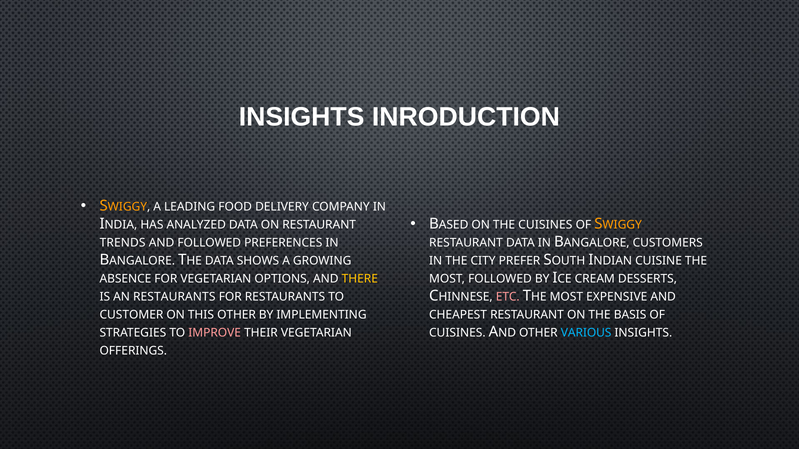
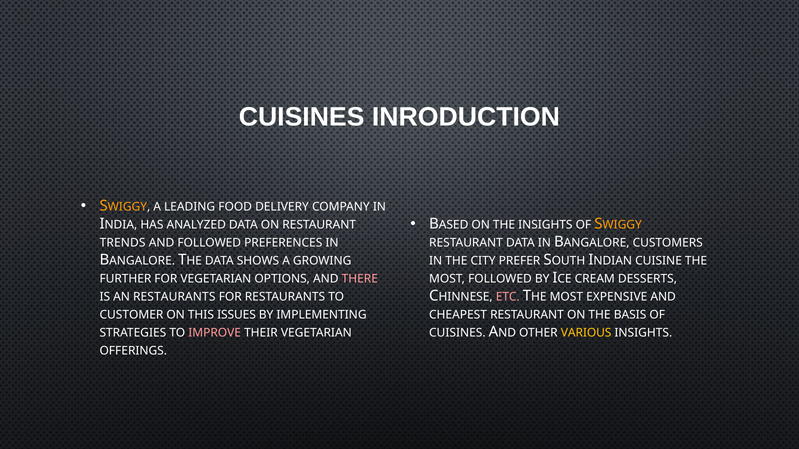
INSIGHTS: INSIGHTS -> CUISINES (302, 117)
THE CUISINES: CUISINES -> INSIGHTS (545, 225)
ABSENCE: ABSENCE -> FURTHER (125, 279)
THERE colour: yellow -> pink (360, 279)
THIS OTHER: OTHER -> ISSUES (237, 315)
VARIOUS colour: light blue -> yellow (586, 333)
